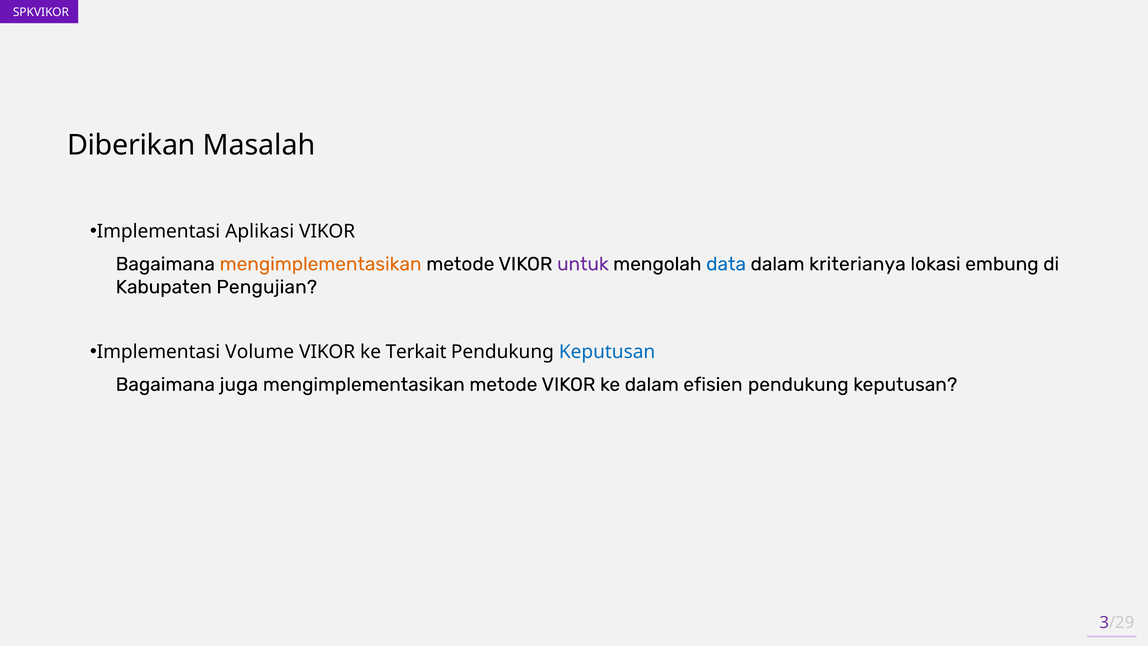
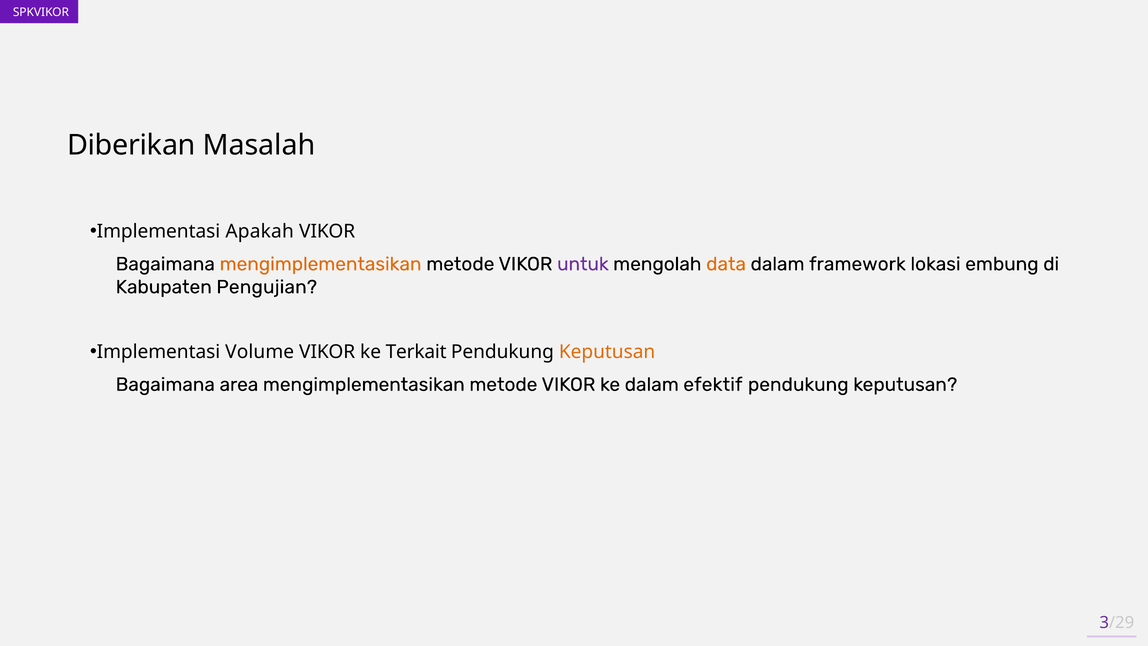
Aplikasi: Aplikasi -> Apakah (260, 231)
data colour: blue -> orange (726, 264)
kriterianya: kriterianya -> framework (858, 264)
Keputusan colour: blue -> orange (607, 352)
juga: juga -> area (239, 384)
efisien: efisien -> efektif (713, 384)
